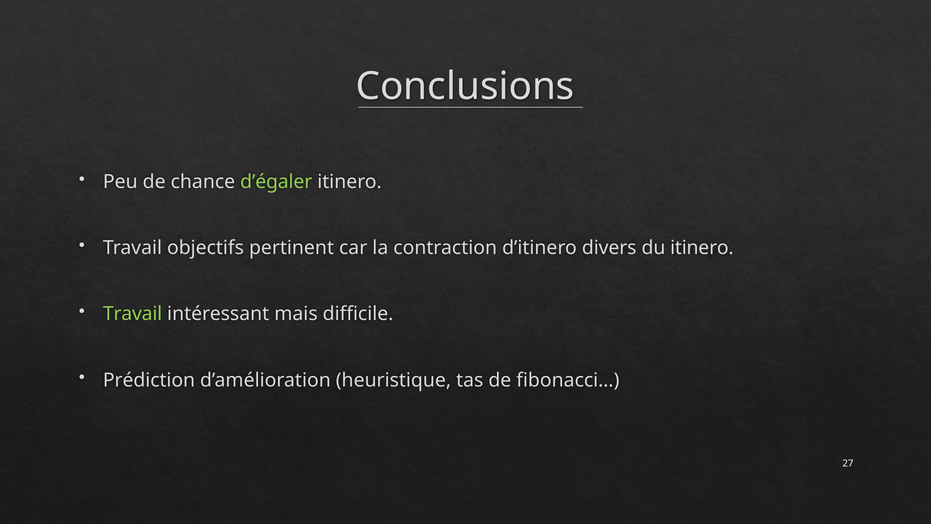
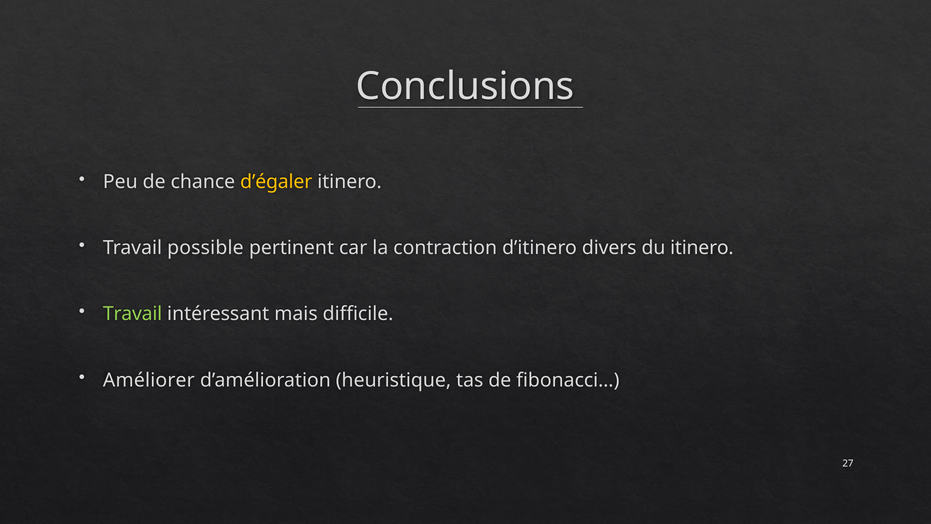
d’égaler colour: light green -> yellow (276, 182)
objectifs: objectifs -> possible (205, 248)
Prédiction: Prédiction -> Améliorer (149, 380)
